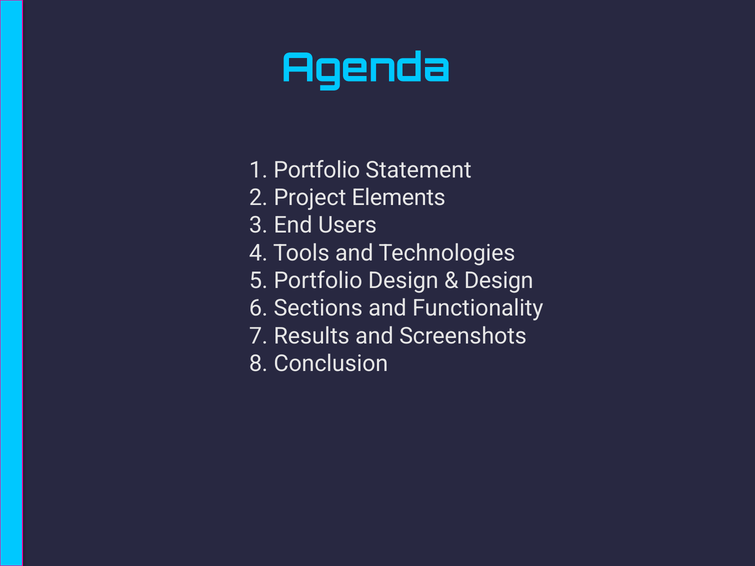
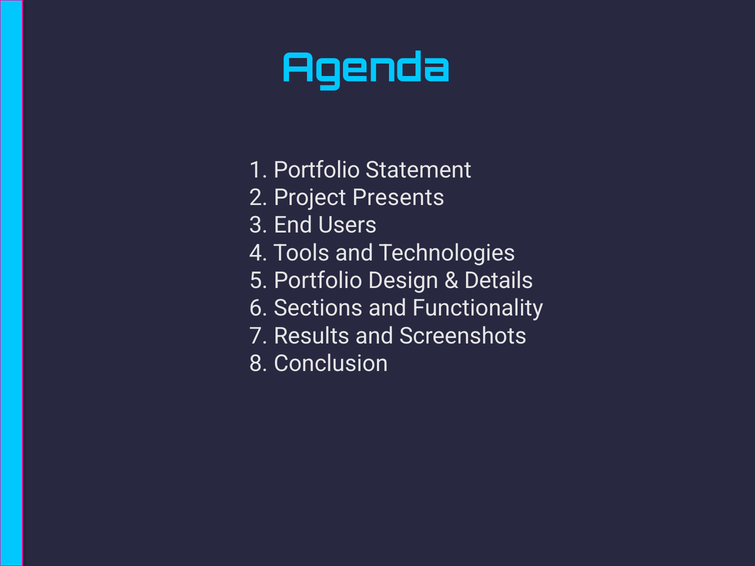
Elements: Elements -> Presents (398, 198)
Design: Design -> Details (499, 281)
